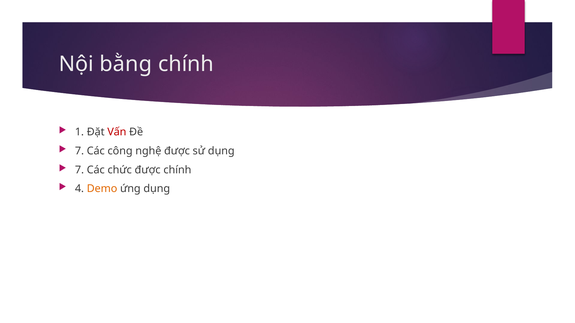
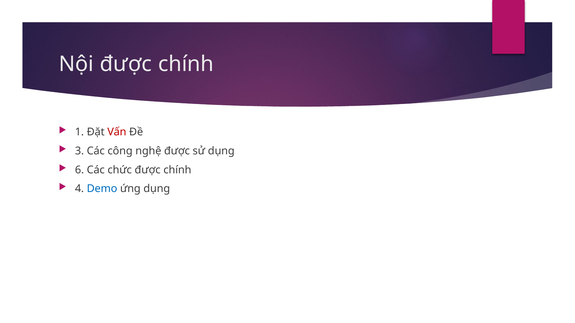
Nội bằng: bằng -> được (126, 64)
7: 7 -> 3 (79, 151)
7: 7 -> 6 (79, 170)
Demo colour: orange -> blue (102, 189)
